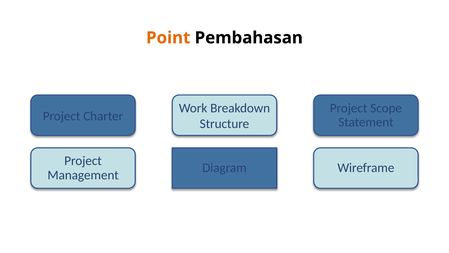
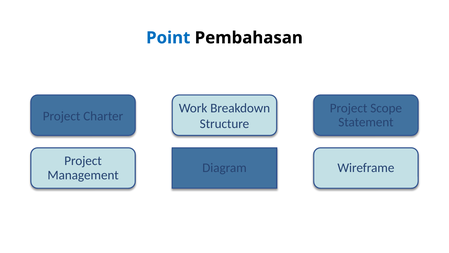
Point colour: orange -> blue (168, 38)
